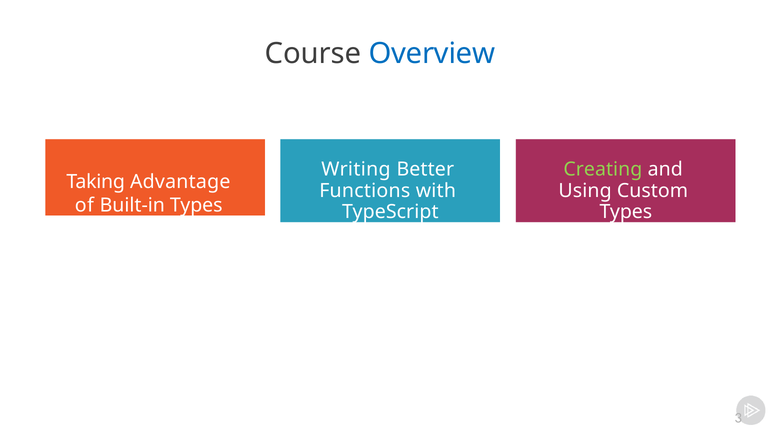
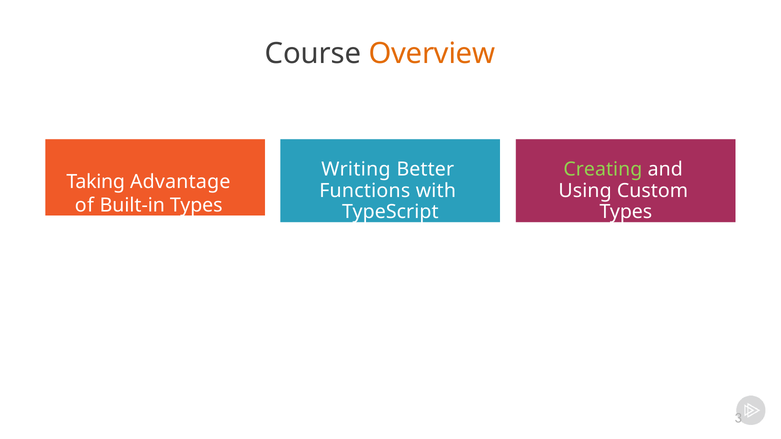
Overview colour: blue -> orange (432, 54)
